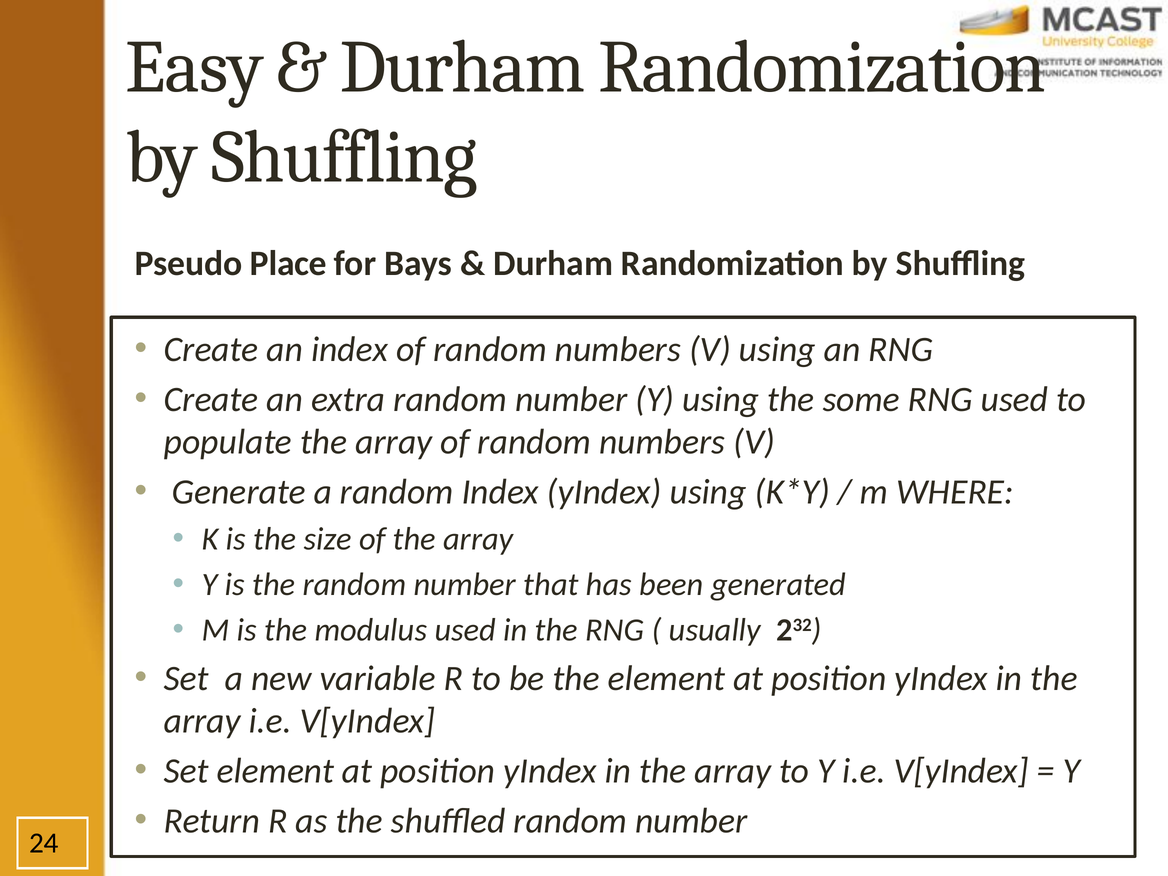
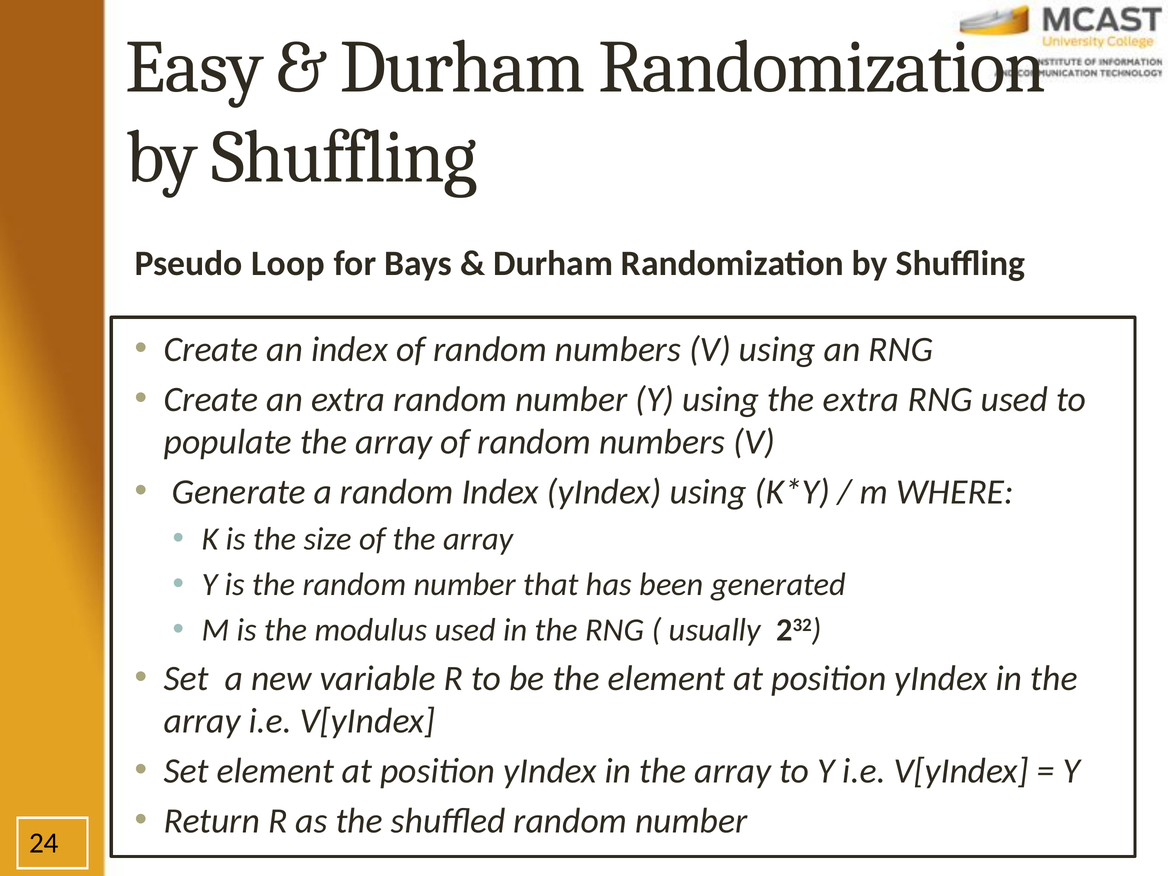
Place: Place -> Loop (288, 263)
the some: some -> extra (861, 399)
